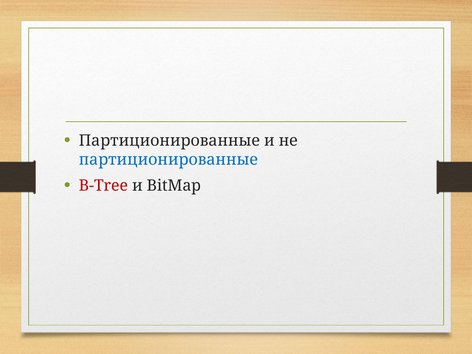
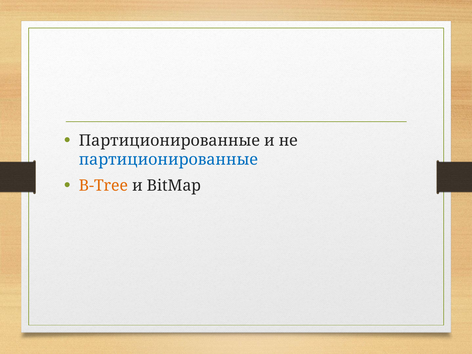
B-Tree colour: red -> orange (103, 186)
